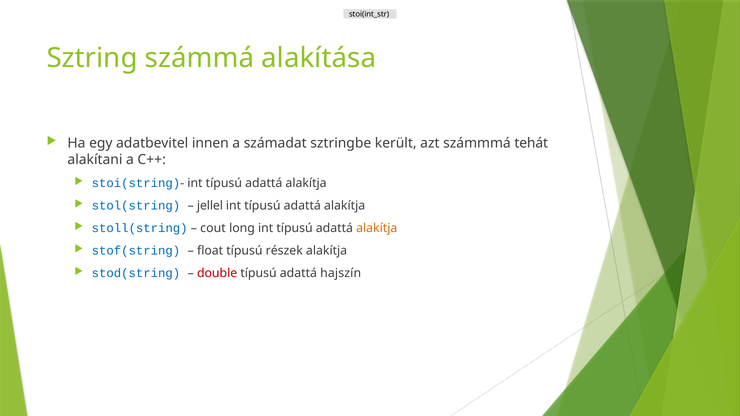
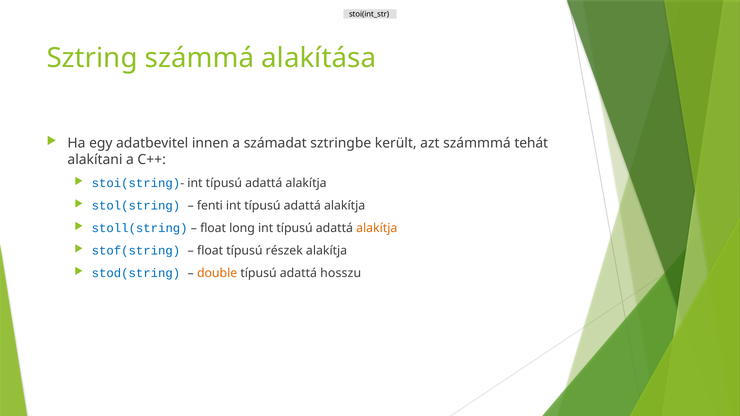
jellel: jellel -> fenti (210, 206)
cout: cout -> float (213, 228)
double colour: red -> orange (217, 273)
hajszín: hajszín -> hosszu (341, 273)
